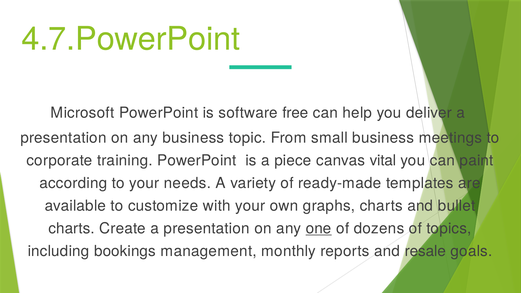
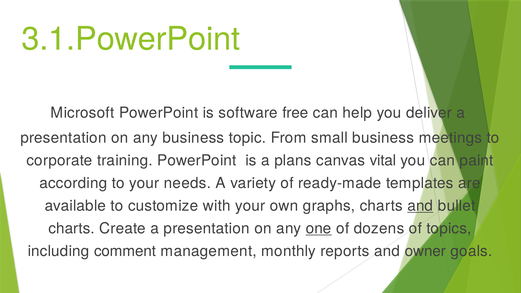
4.7.PowerPoint: 4.7.PowerPoint -> 3.1.PowerPoint (131, 39)
piece: piece -> plans (293, 161)
and underline: none -> present (420, 206)
bookings: bookings -> comment (125, 251)
resale: resale -> owner (425, 251)
